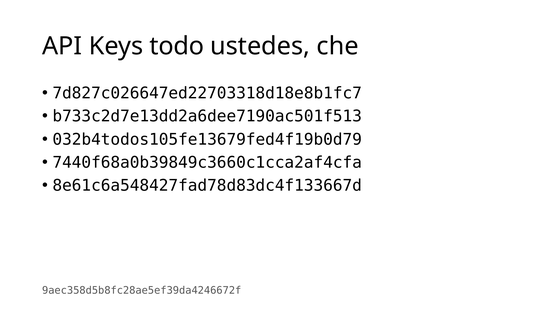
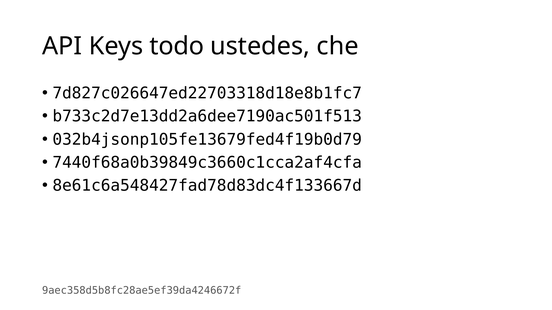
032b4todos105fe13679fed4f19b0d79: 032b4todos105fe13679fed4f19b0d79 -> 032b4jsonp105fe13679fed4f19b0d79 (207, 140)
